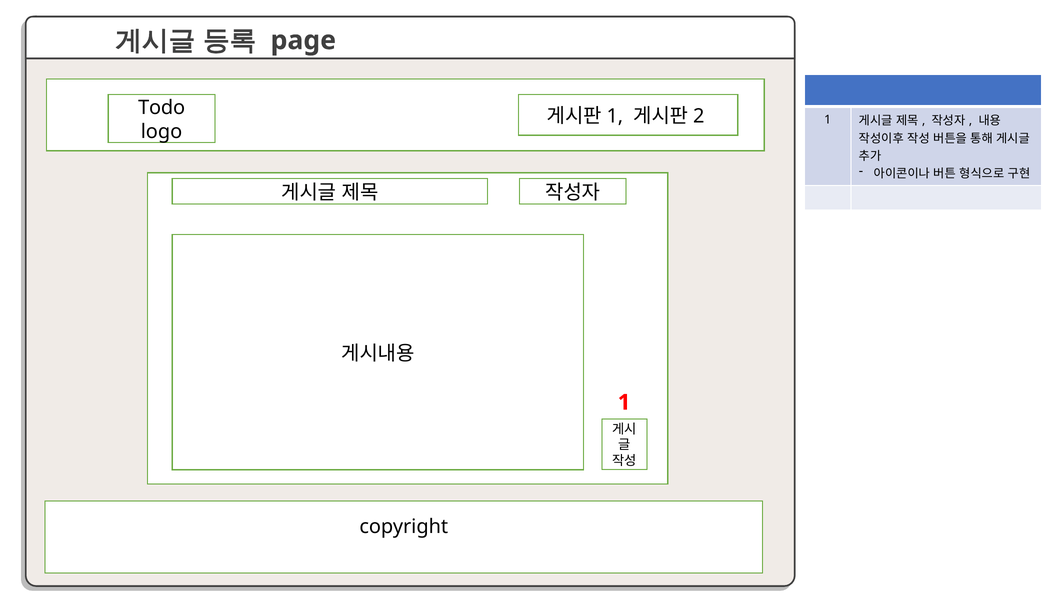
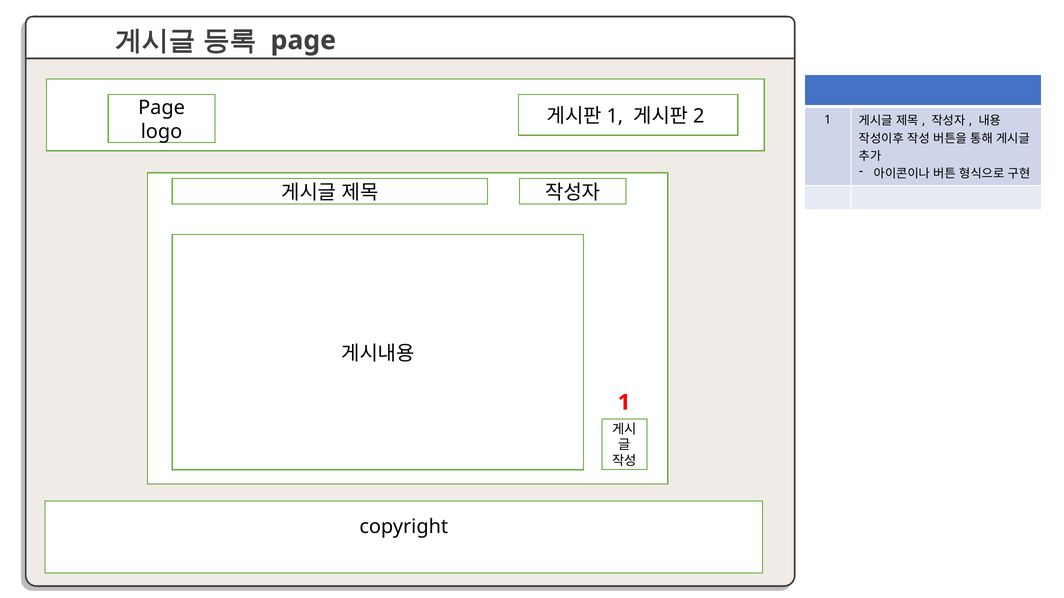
Todo: Todo -> Page (162, 108)
